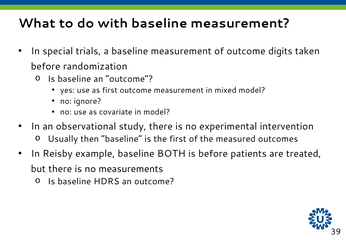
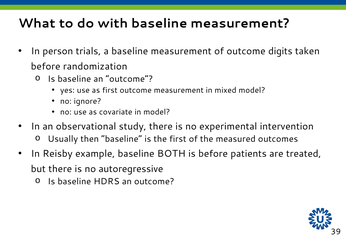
special: special -> person (58, 51)
measurements: measurements -> autoregressive (131, 169)
